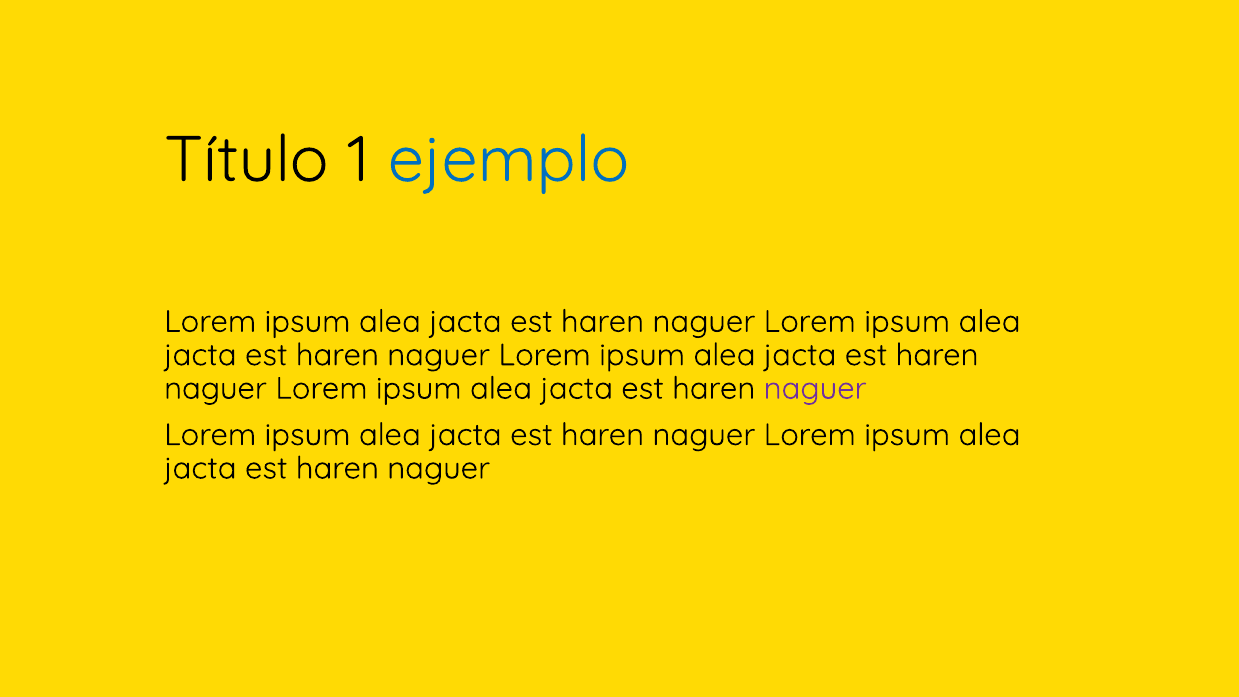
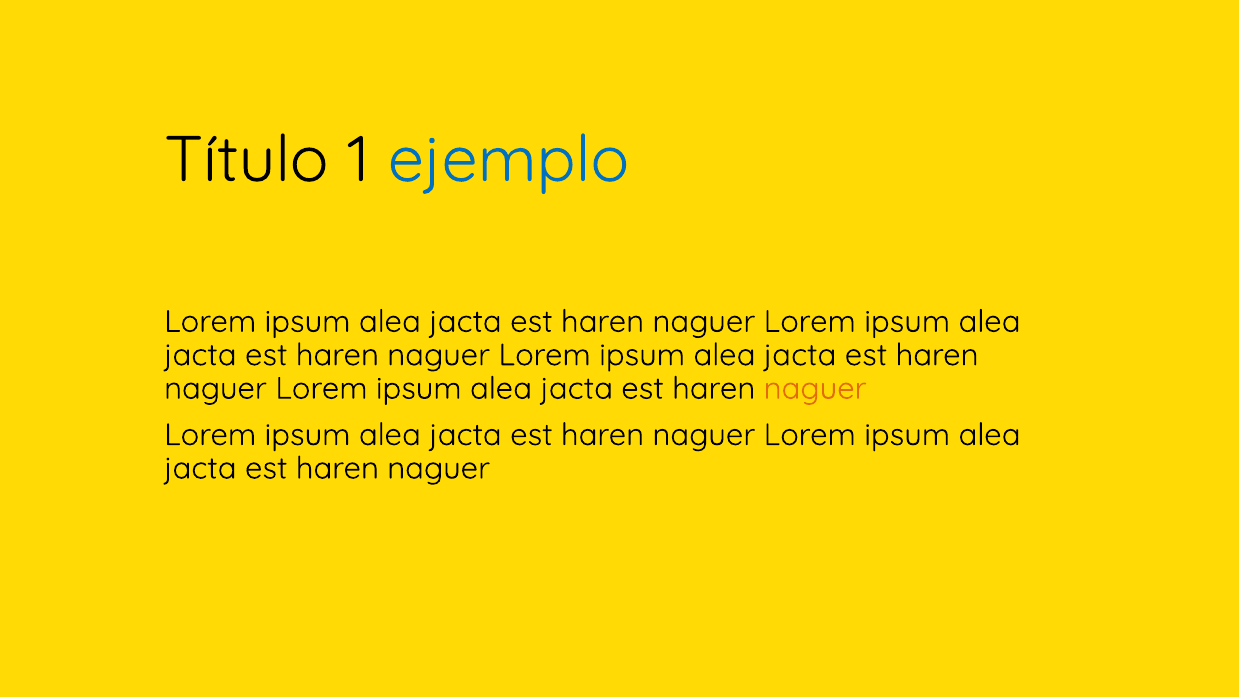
naguer colour: purple -> orange (815, 388)
